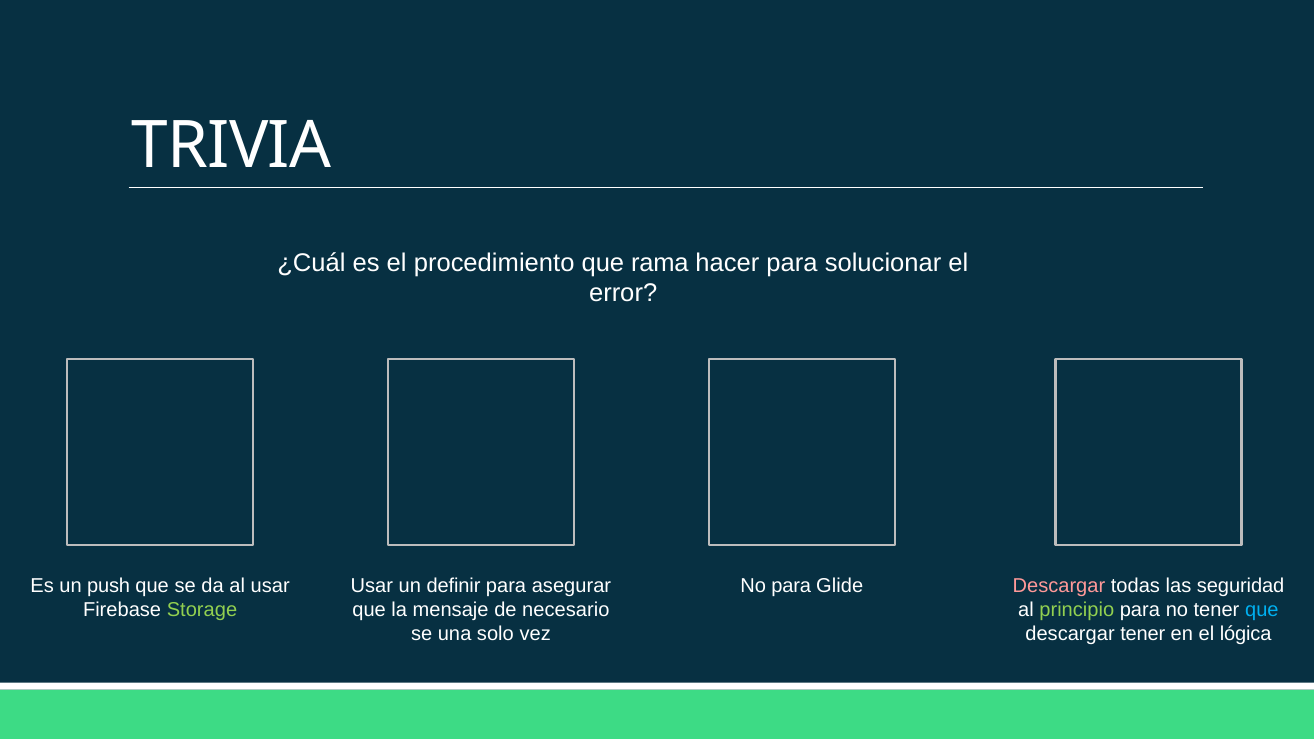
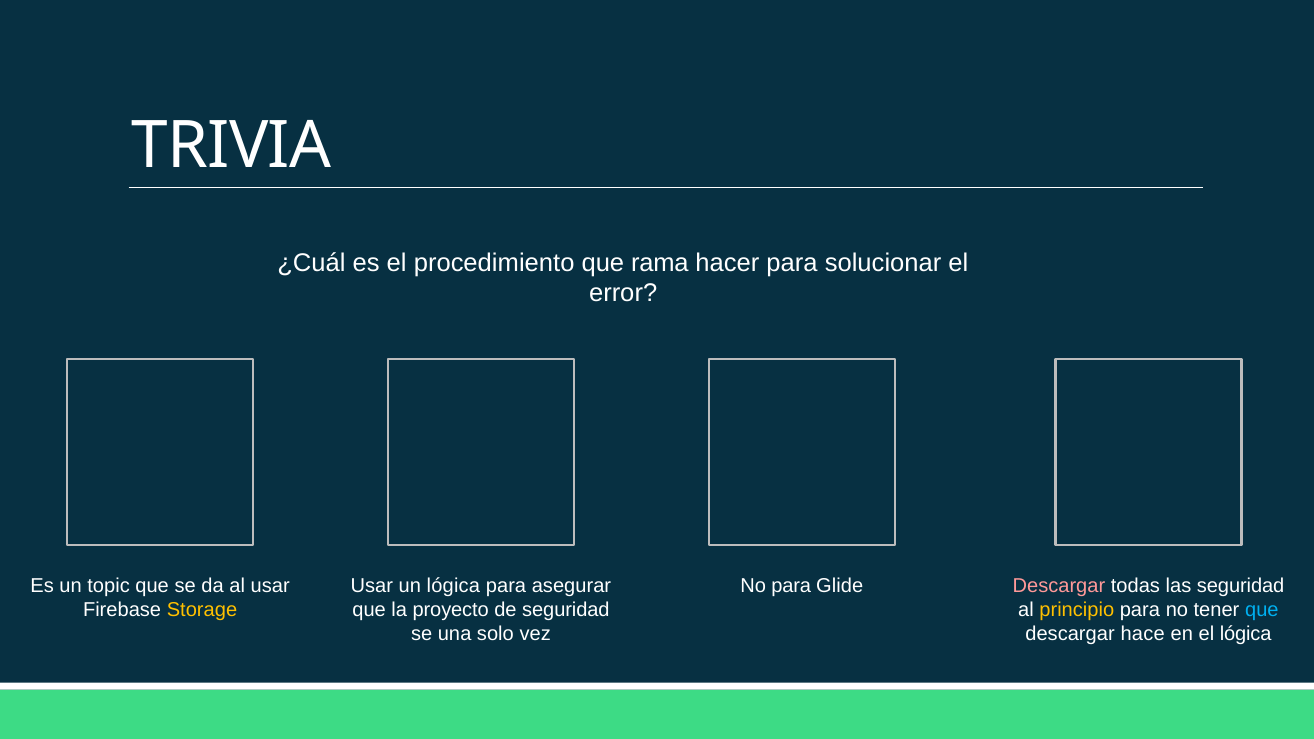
un definir: definir -> lógica (453, 586)
push: push -> topic (109, 586)
mensaje: mensaje -> proyecto (451, 610)
de necesario: necesario -> seguridad (566, 610)
principio colour: light green -> yellow (1077, 610)
Storage colour: light green -> yellow (202, 610)
descargar tener: tener -> hace (1143, 634)
